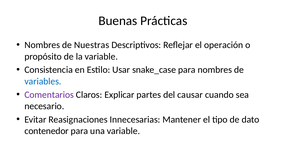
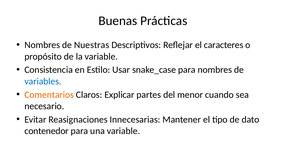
operación: operación -> caracteres (224, 45)
Comentarios colour: purple -> orange (49, 95)
causar: causar -> menor (190, 95)
